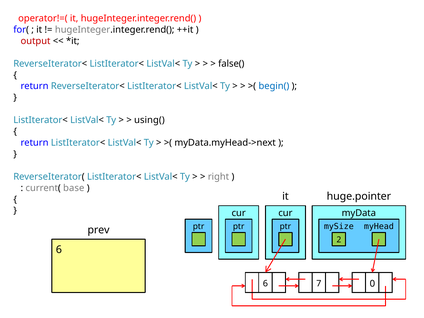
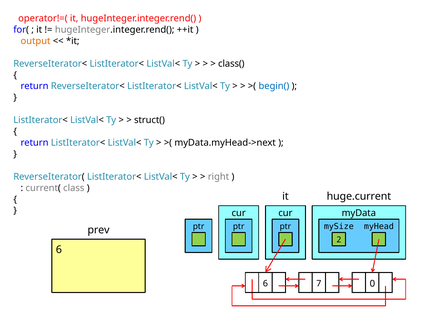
output colour: red -> orange (36, 41)
false(: false( -> class( (231, 64)
using(: using( -> struct( (149, 120)
base: base -> class (74, 188)
huge.pointer: huge.pointer -> huge.current (359, 196)
